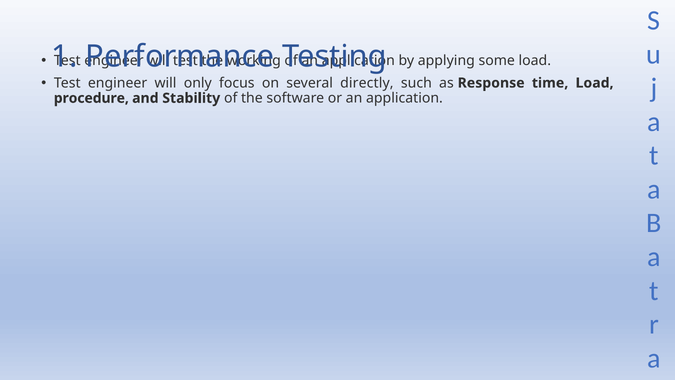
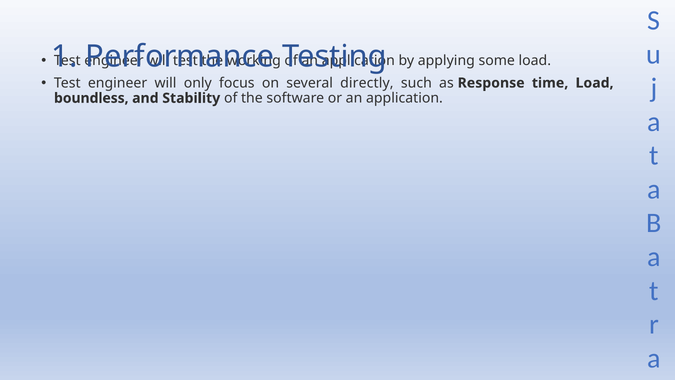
procedure: procedure -> boundless (91, 98)
